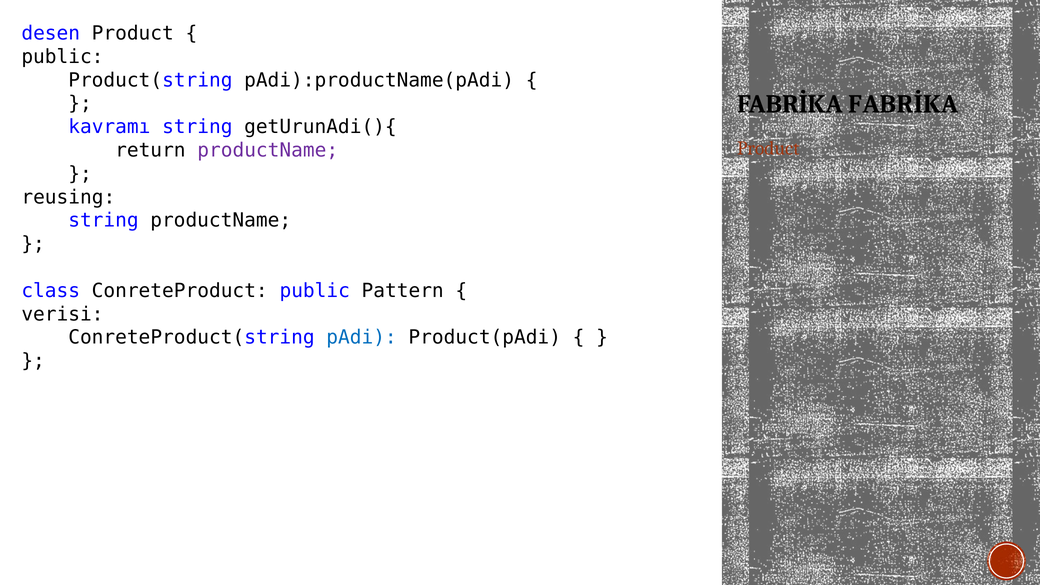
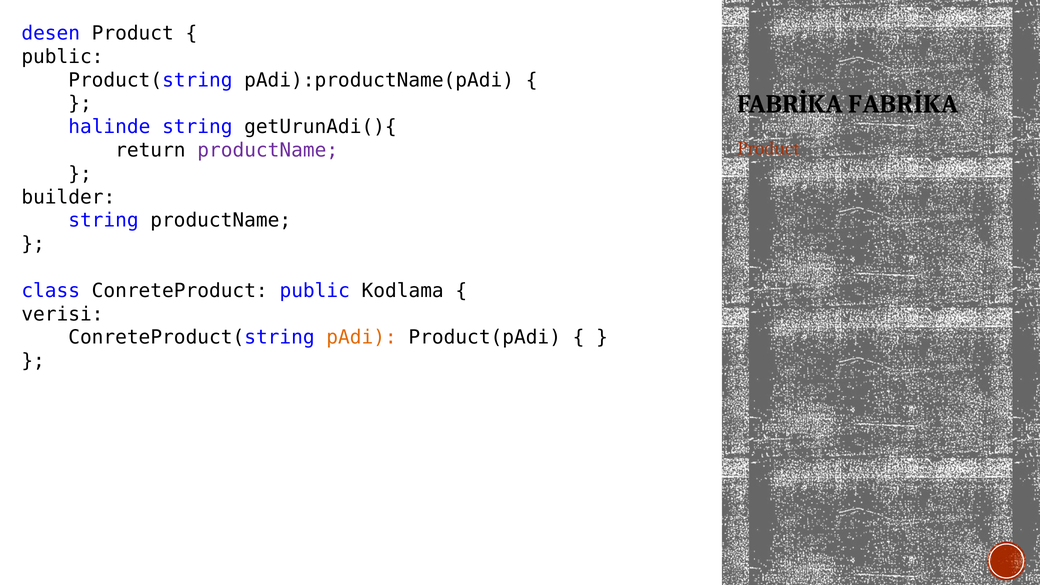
kavramı: kavramı -> halinde (109, 127)
reusing: reusing -> builder (68, 197)
Pattern: Pattern -> Kodlama (403, 291)
pAdi colour: blue -> orange (362, 337)
